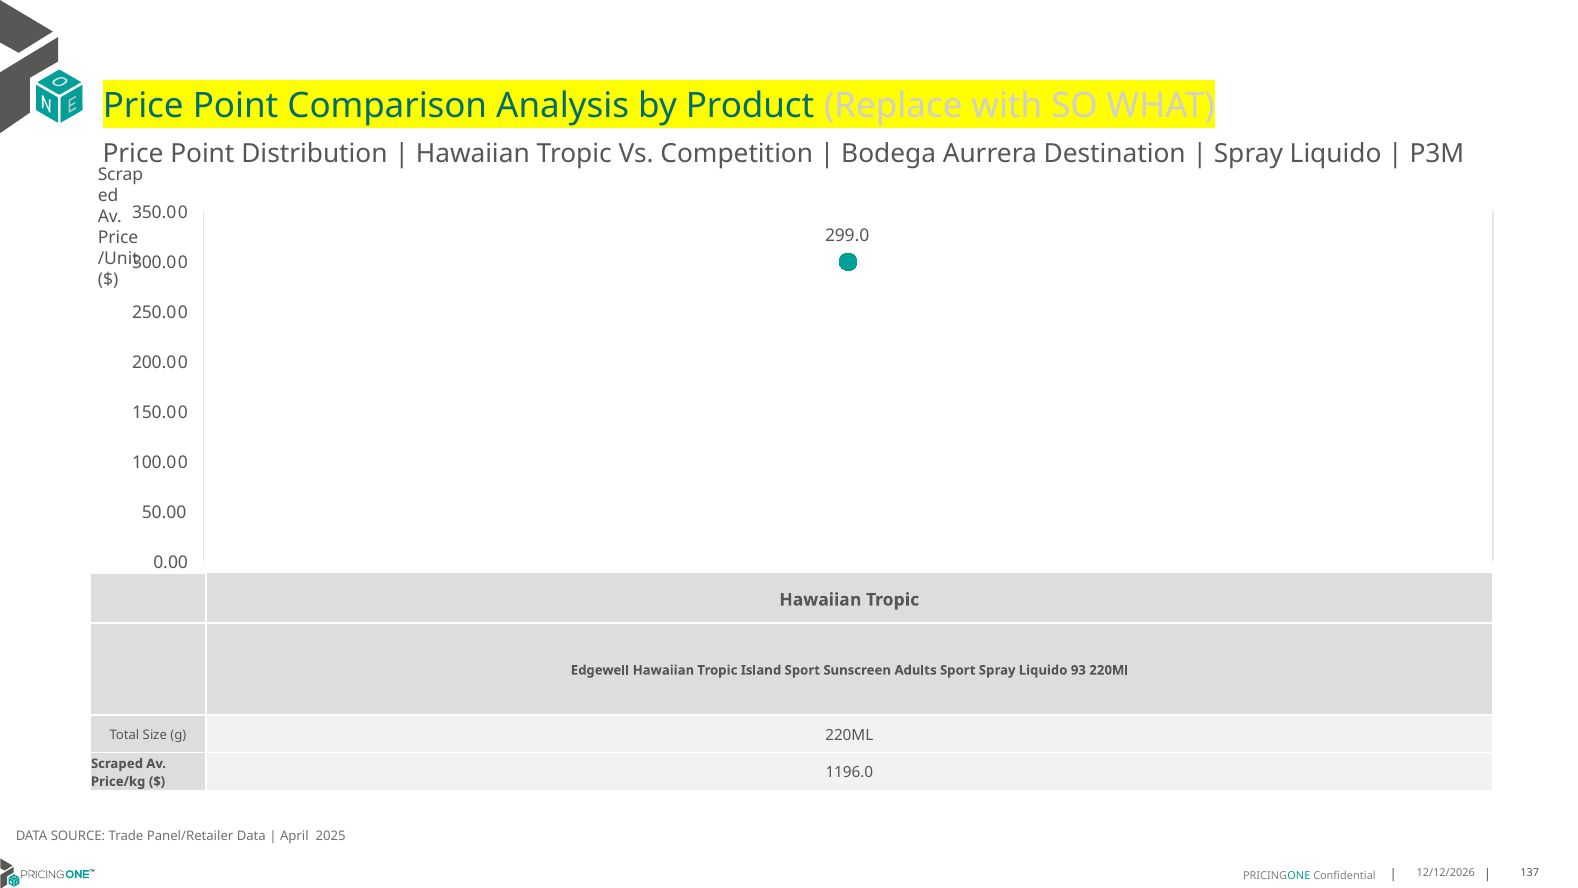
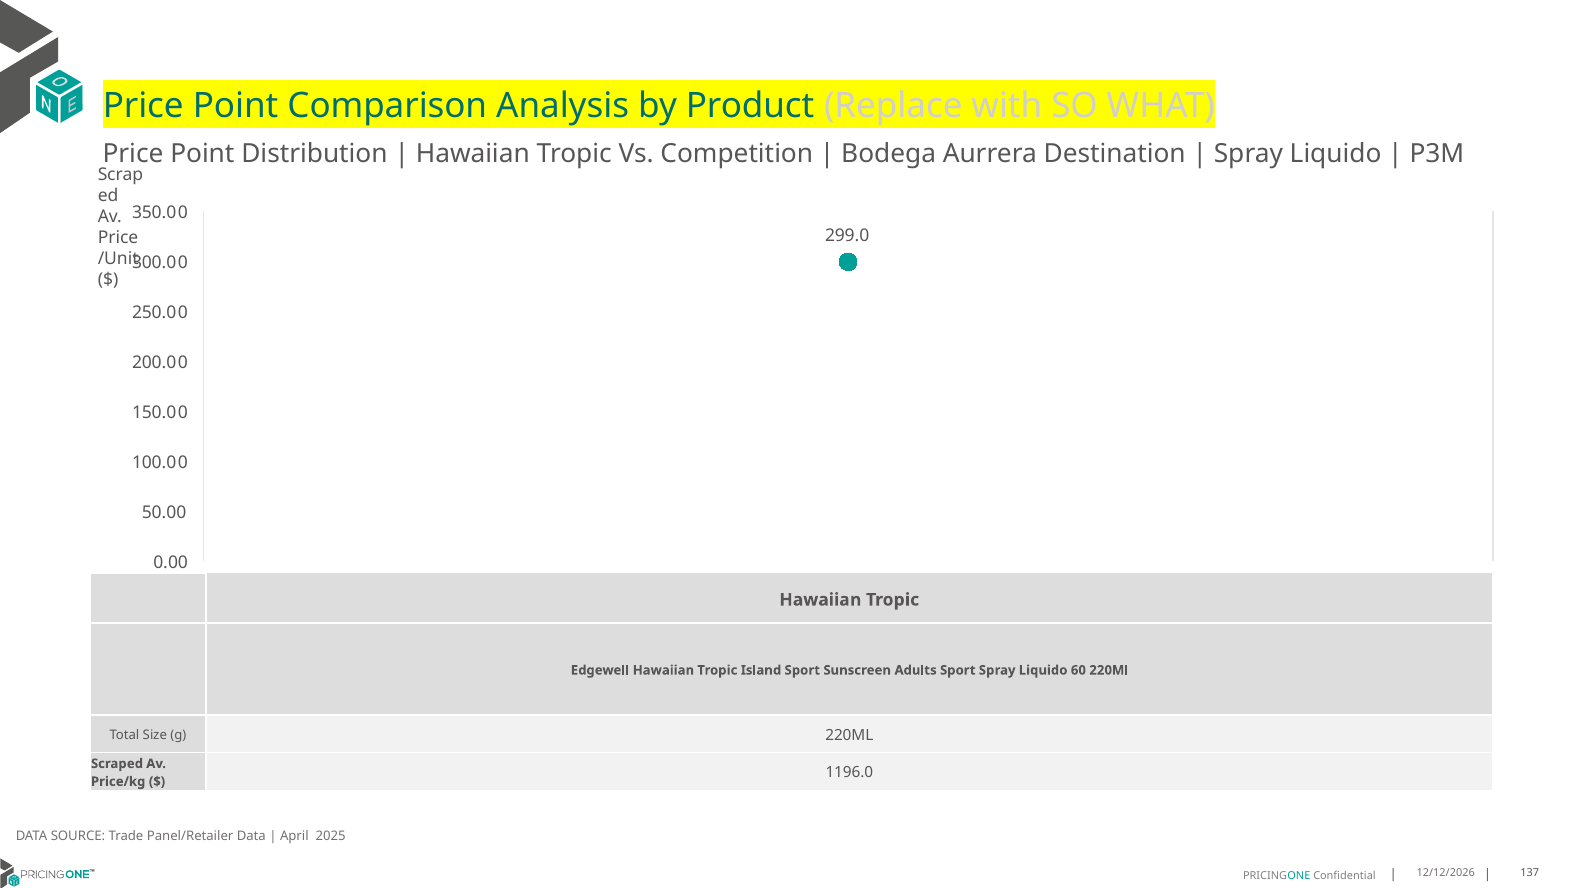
93: 93 -> 60 (1078, 670)
